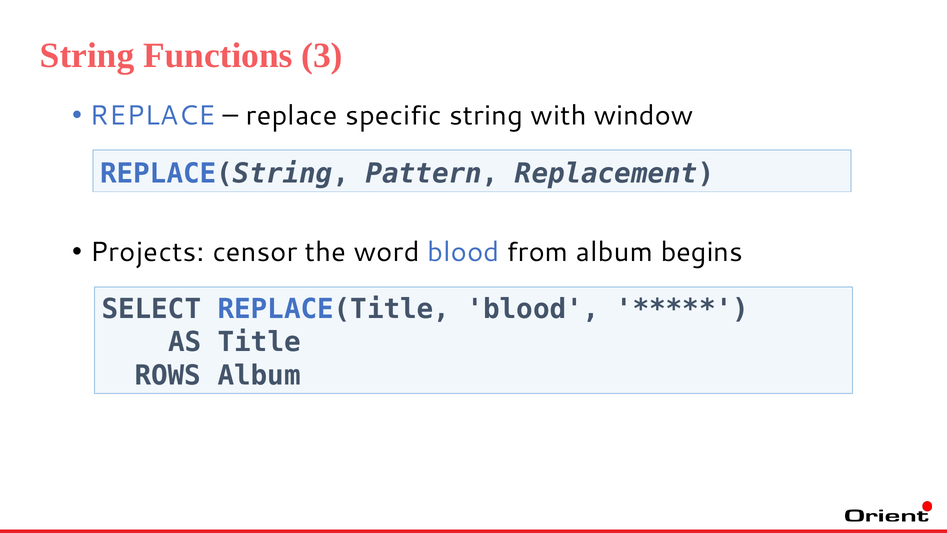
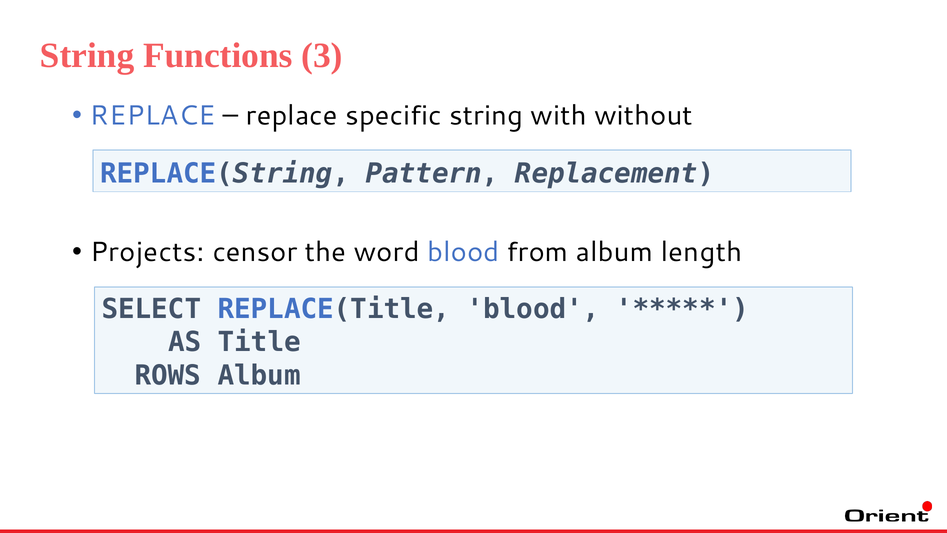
window: window -> without (644, 116)
begins: begins -> length (701, 252)
